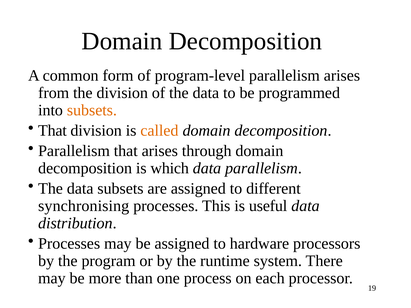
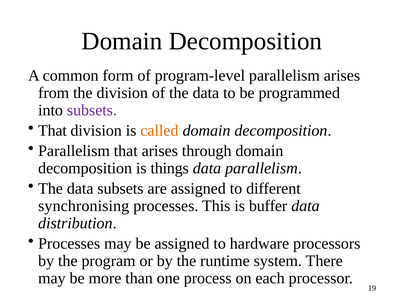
subsets colour: orange -> purple (92, 110)
which: which -> things (170, 168)
useful: useful -> buffer (268, 206)
